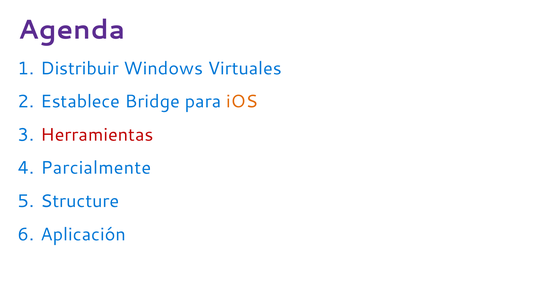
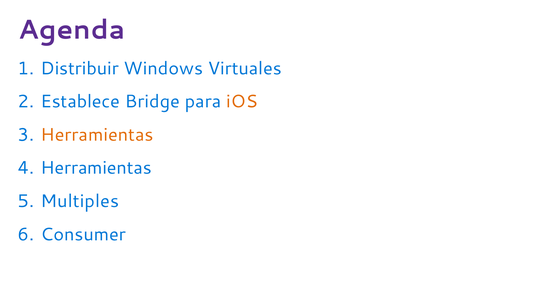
Herramientas colour: red -> orange (97, 135)
Parcialmente: Parcialmente -> Herramientas (96, 168)
Structure: Structure -> Multiples (80, 201)
Aplicación: Aplicación -> Consumer (83, 234)
